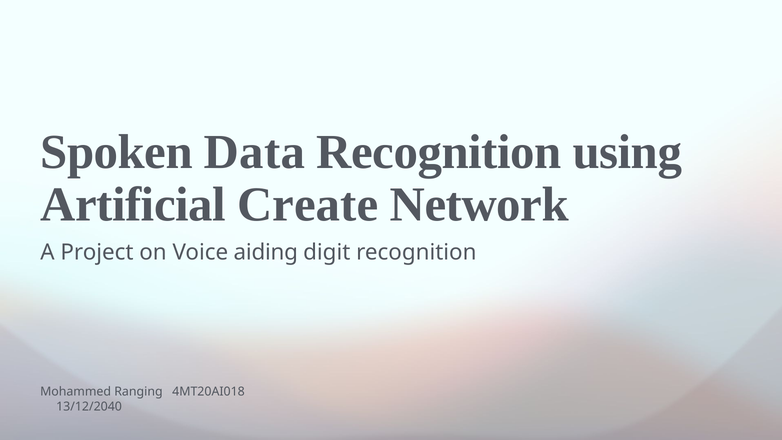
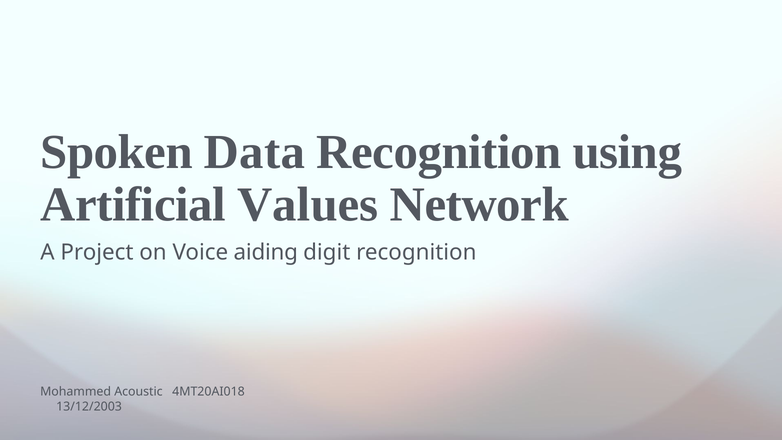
Create: Create -> Values (308, 205)
Ranging: Ranging -> Acoustic (138, 392)
13/12/2040: 13/12/2040 -> 13/12/2003 (89, 407)
